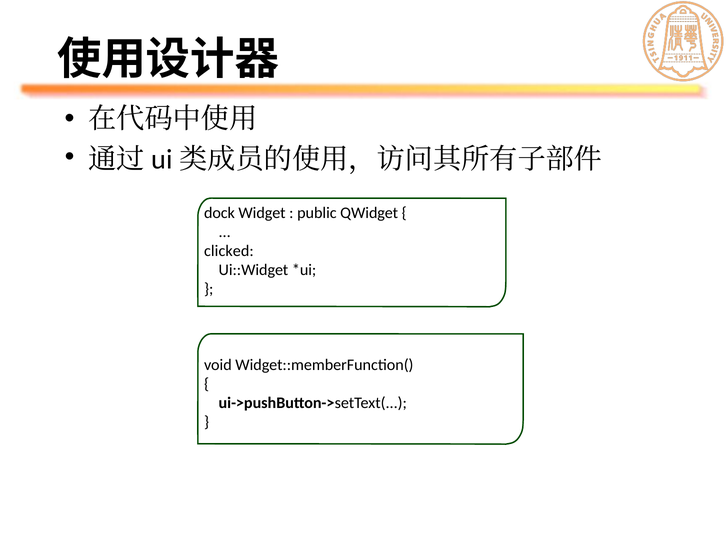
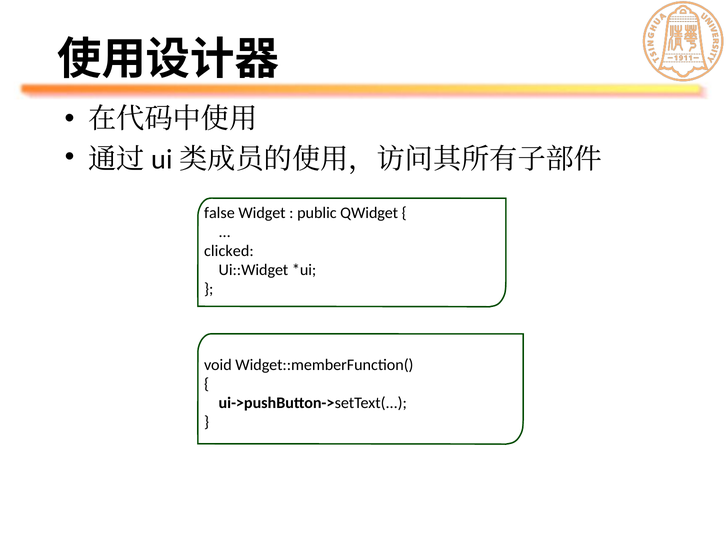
dock: dock -> false (219, 213)
